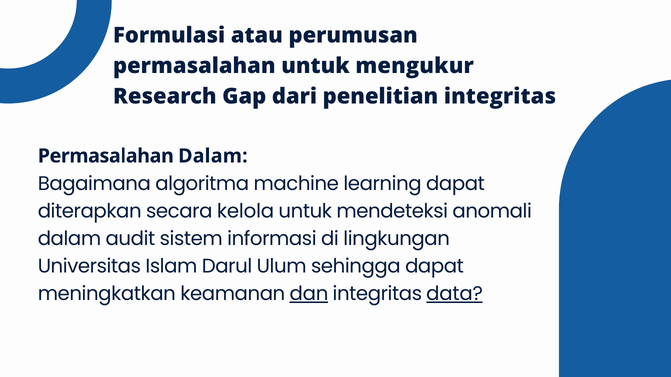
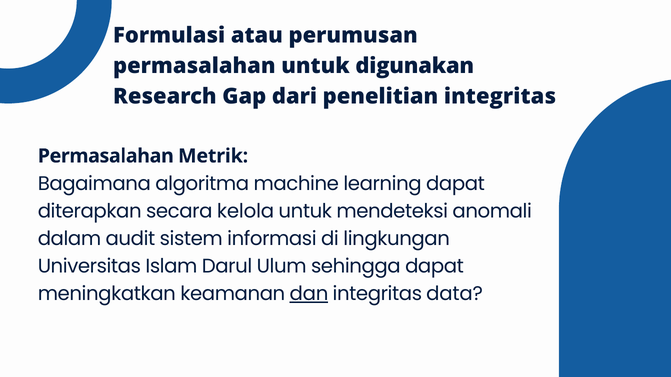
mengukur: mengukur -> digunakan (415, 66)
Permasalahan Dalam: Dalam -> Metrik (213, 156)
data underline: present -> none (455, 294)
